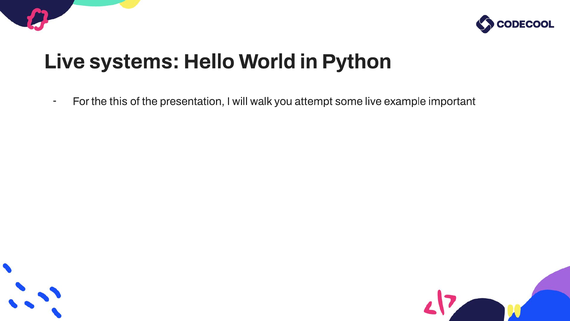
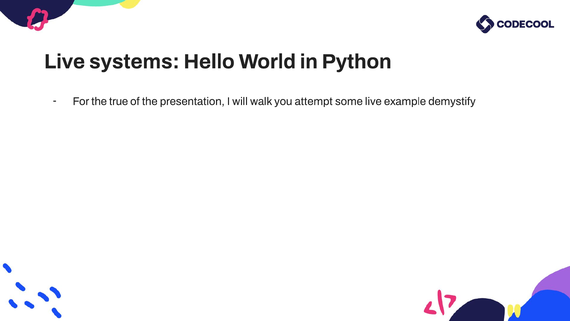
this: this -> true (119, 101)
important: important -> demystify (452, 101)
